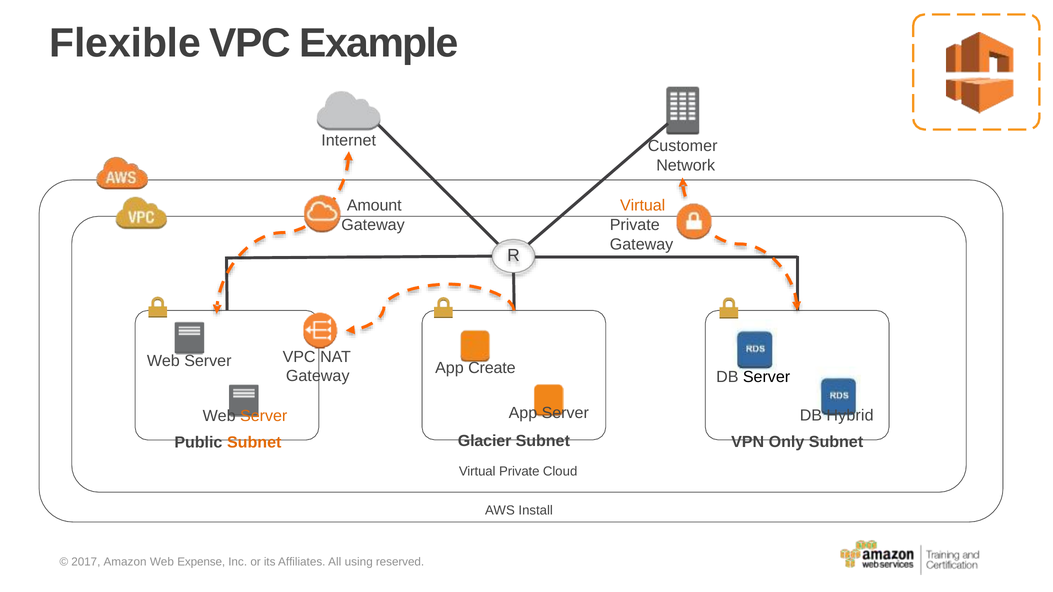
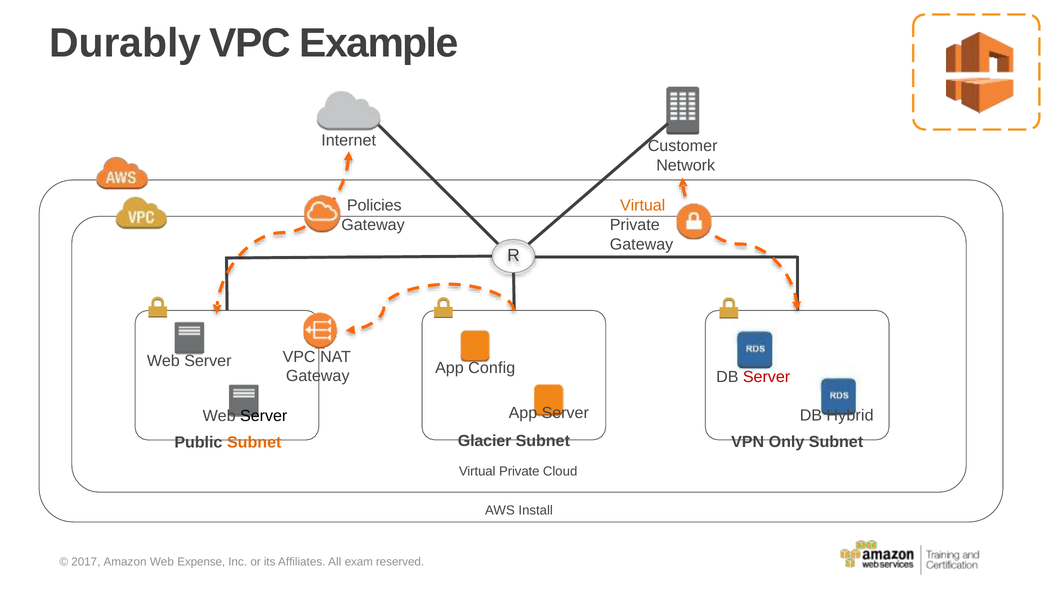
Flexible: Flexible -> Durably (125, 43)
Amount: Amount -> Policies (374, 206)
Create: Create -> Config (492, 368)
Server colour: black -> red (767, 377)
Server colour: orange -> black (264, 416)
using: using -> exam (359, 562)
